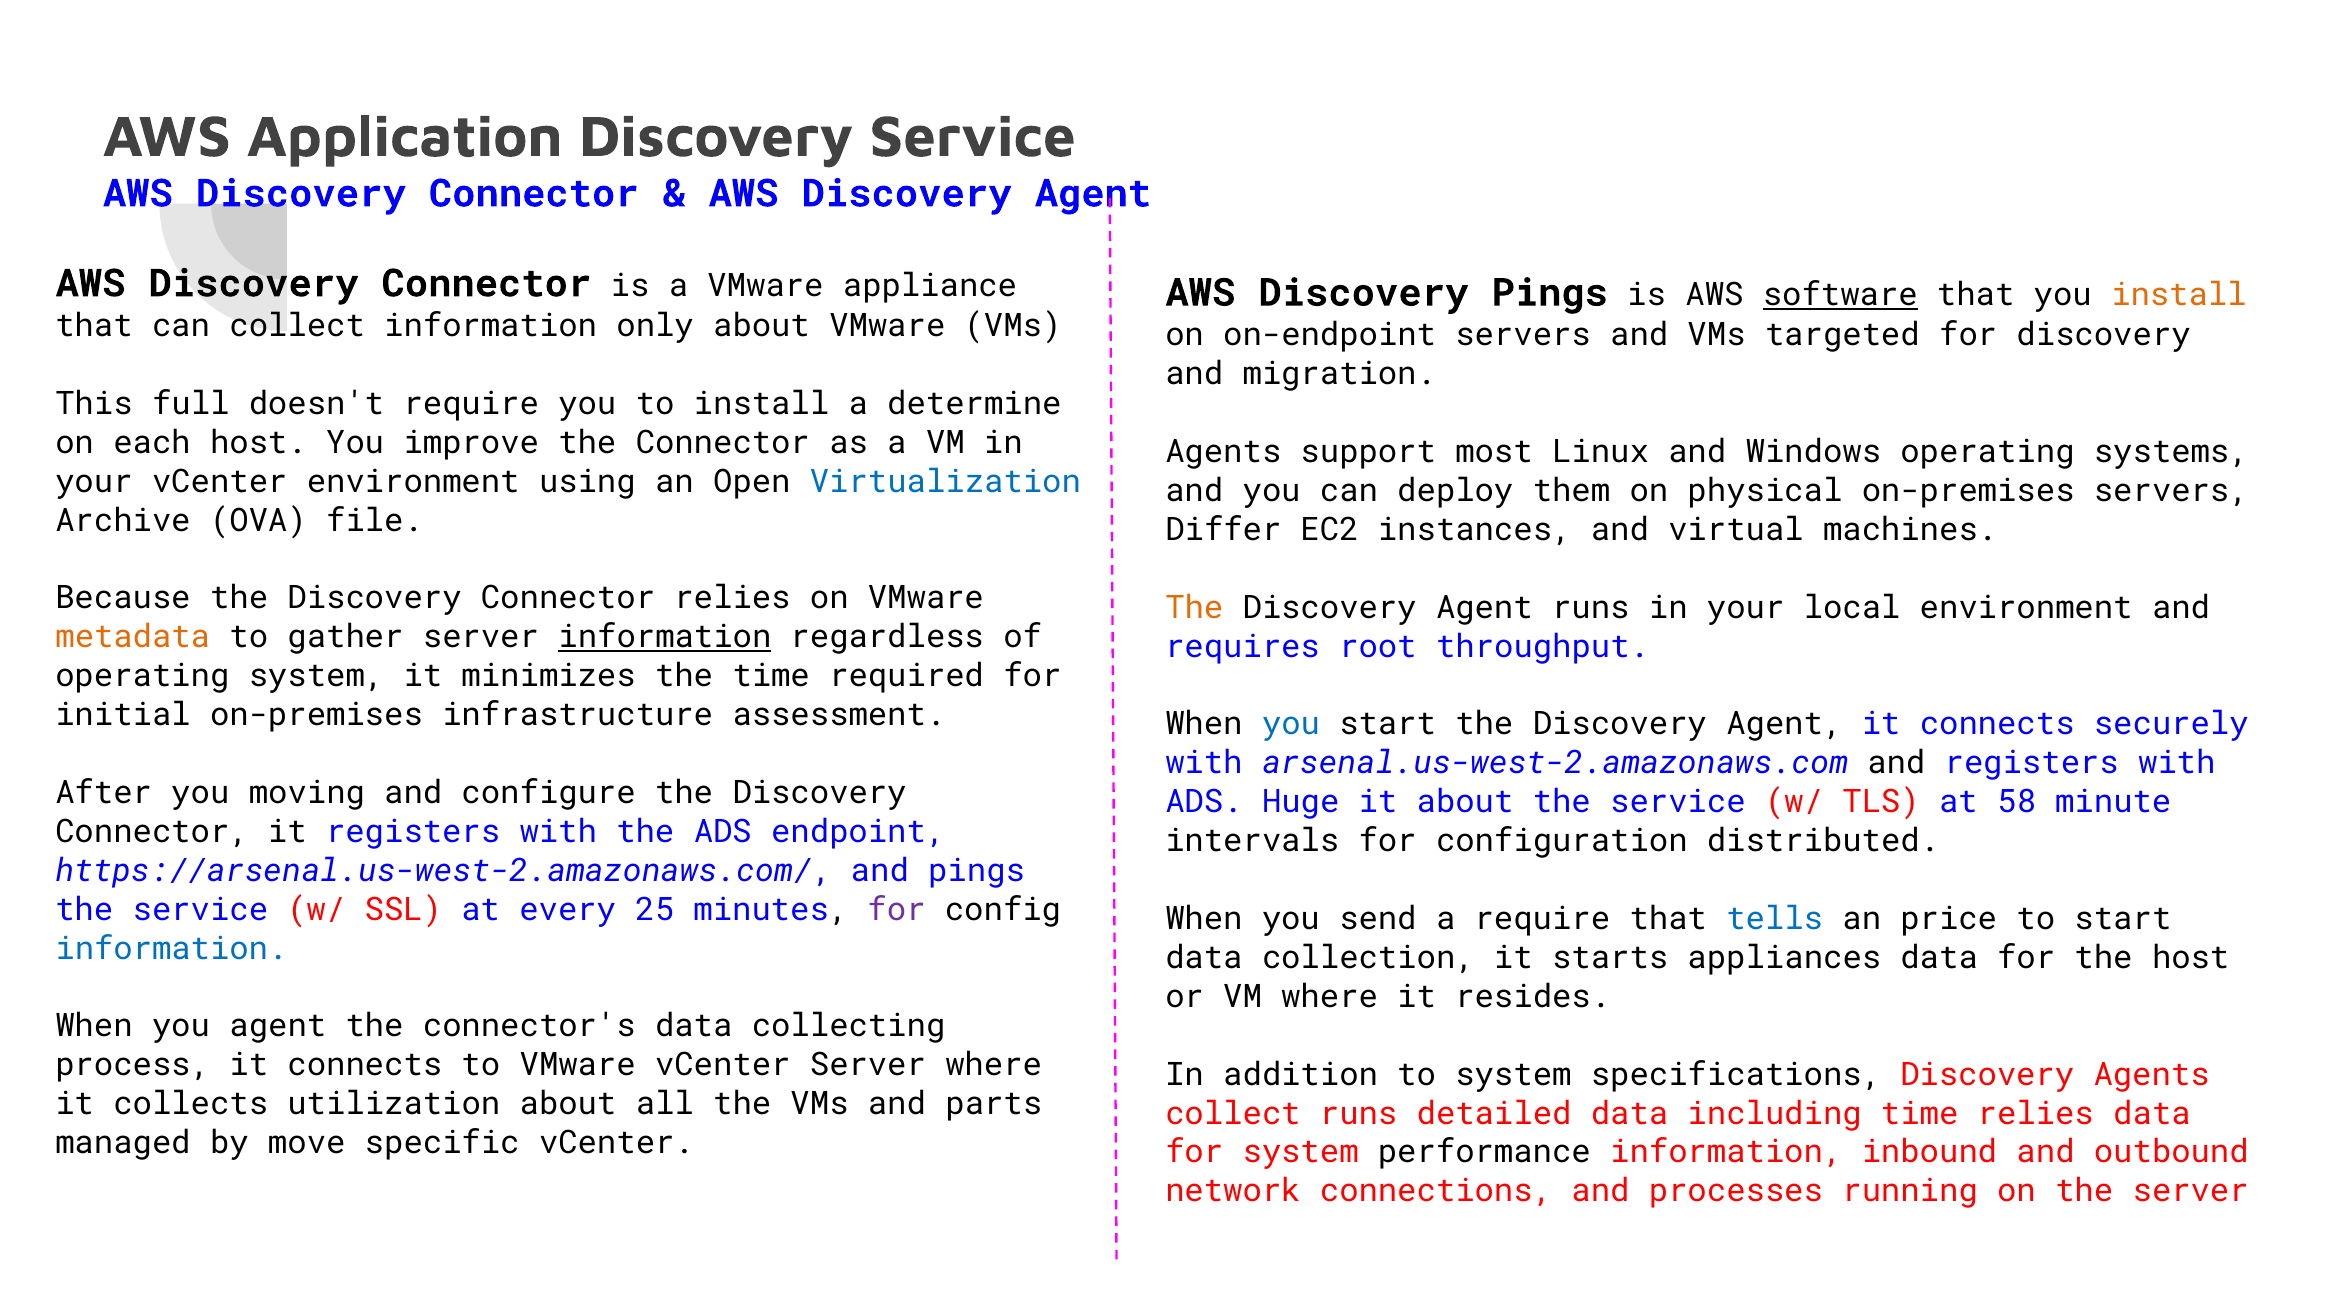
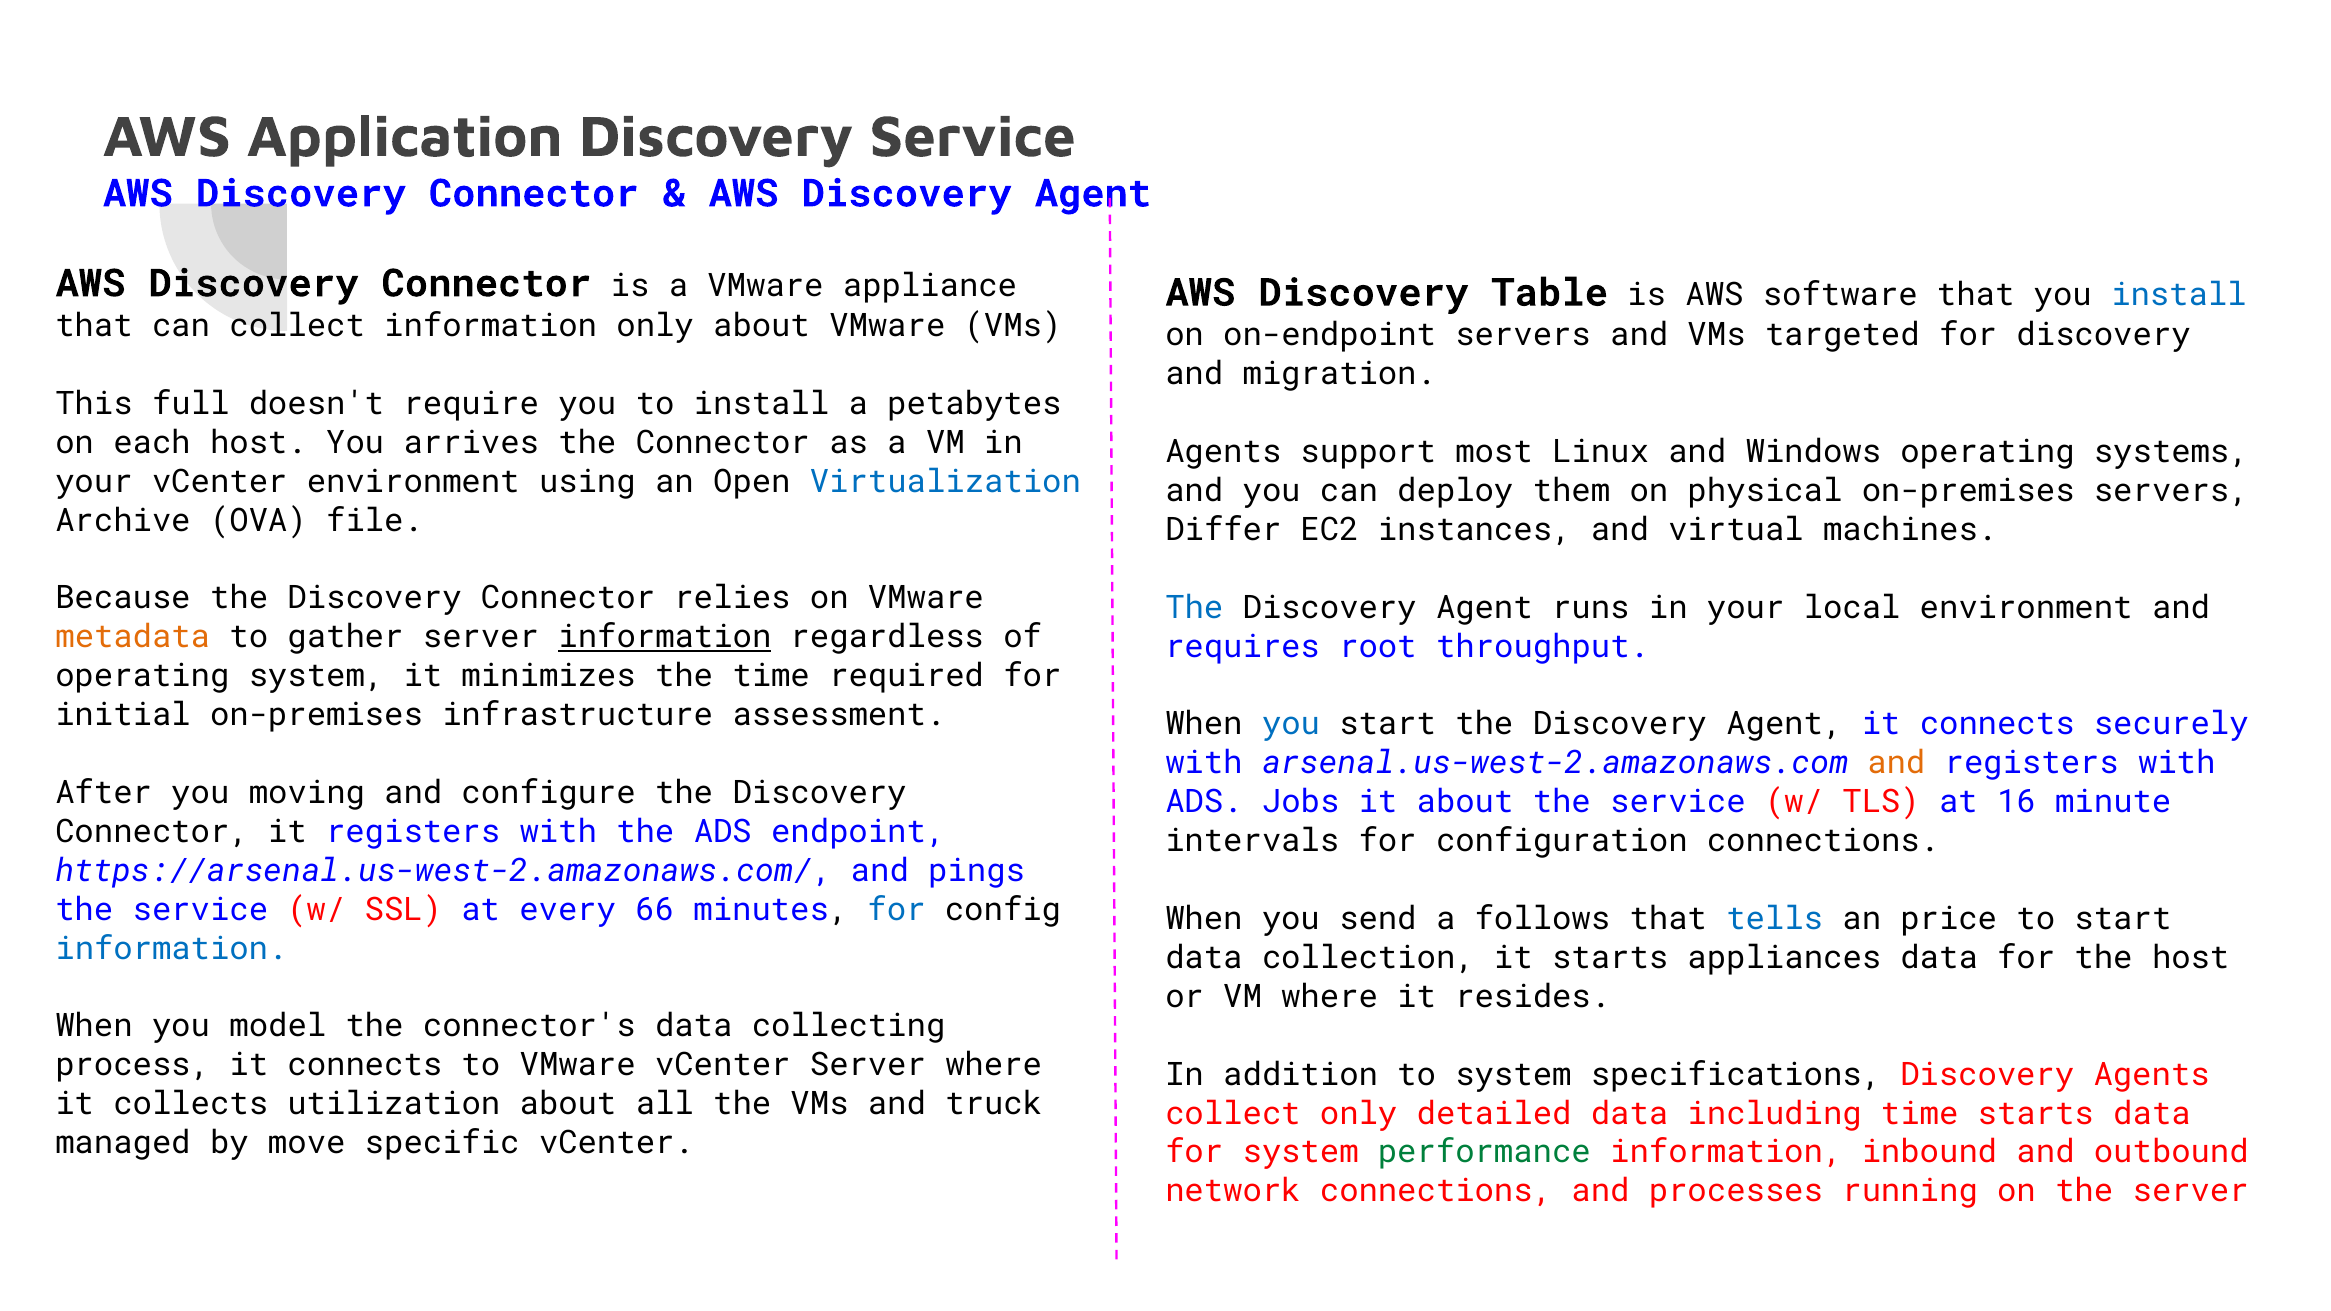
Discovery Pings: Pings -> Table (1550, 293)
software underline: present -> none (1840, 295)
install colour: orange -> blue (2179, 295)
determine: determine -> petabytes (974, 404)
improve: improve -> arrives (471, 443)
The colour: orange -> blue (1194, 608)
and colour: black -> orange (1896, 763)
Huge: Huge -> Jobs (1301, 802)
58: 58 -> 16 (2017, 802)
configuration distributed: distributed -> connections (1823, 841)
25: 25 -> 66 (655, 910)
for colour: purple -> blue (897, 910)
a require: require -> follows (1542, 919)
you agent: agent -> model (278, 1026)
parts: parts -> truck (994, 1104)
collect runs: runs -> only (1359, 1114)
time relies: relies -> starts (2036, 1114)
performance colour: black -> green (1484, 1152)
